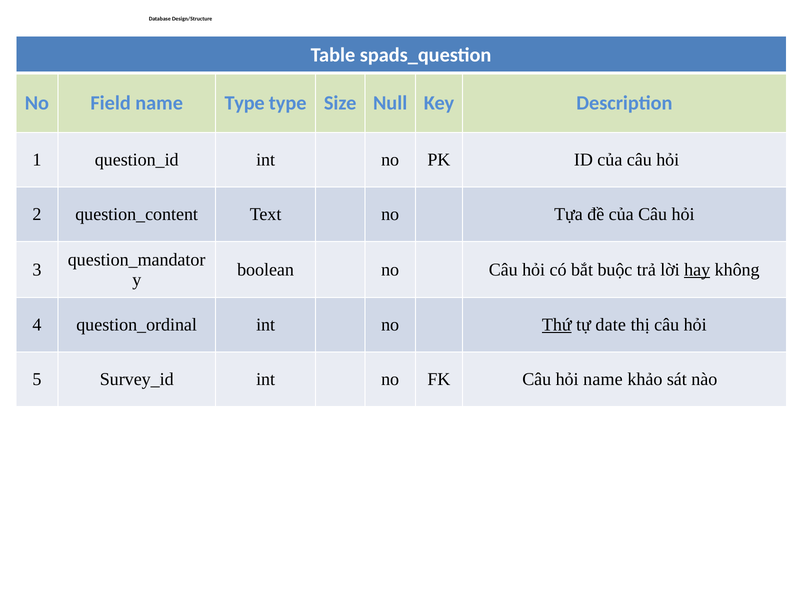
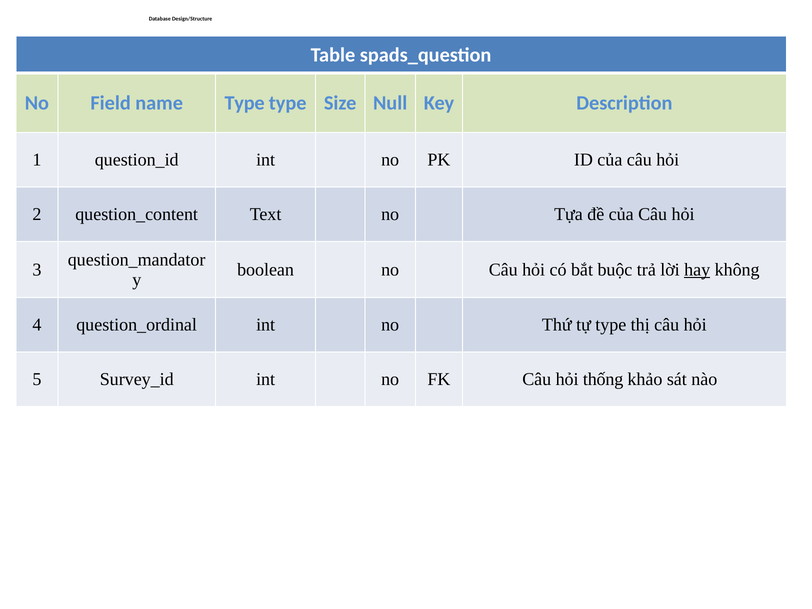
Thứ underline: present -> none (557, 325)
tự date: date -> type (611, 325)
hỏi name: name -> thống (603, 379)
